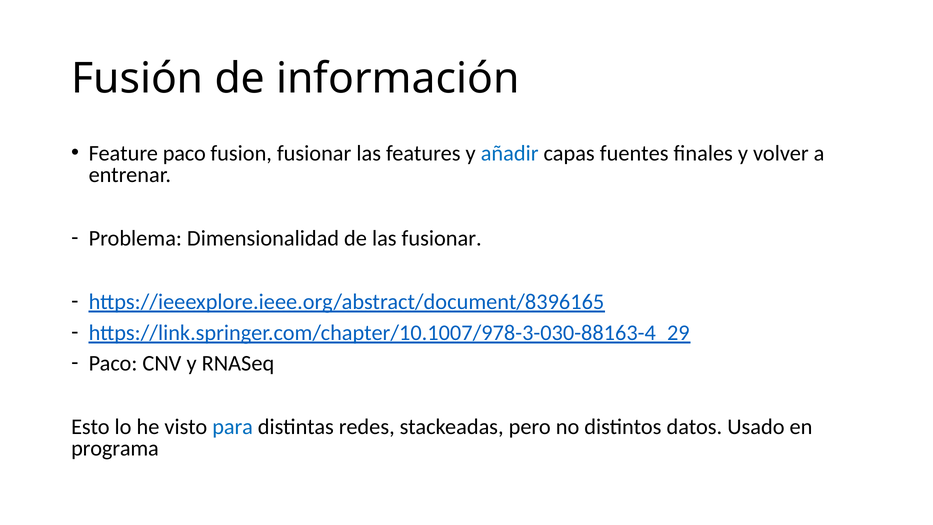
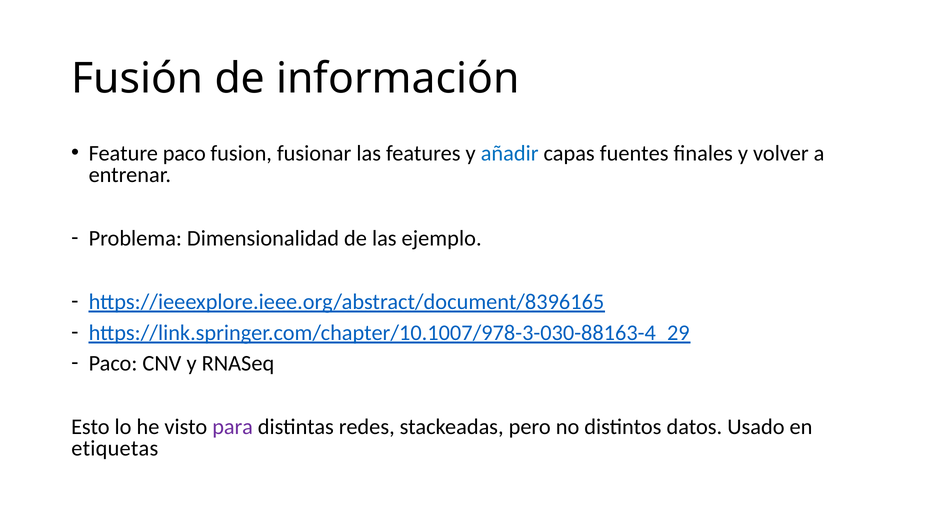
las fusionar: fusionar -> ejemplo (442, 238)
para colour: blue -> purple (233, 427)
programa: programa -> etiquetas (115, 448)
